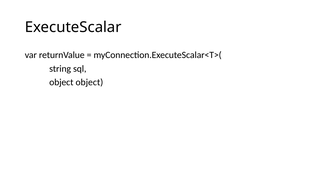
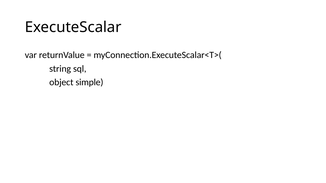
object object: object -> simple (89, 82)
